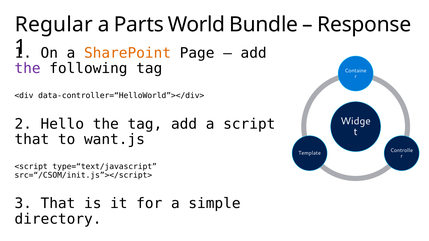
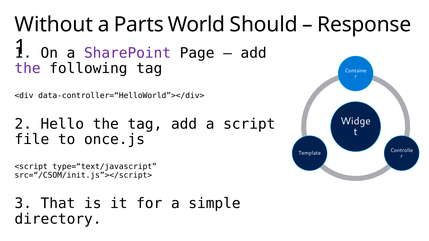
Regular: Regular -> Without (54, 25)
Bundle: Bundle -> Should (264, 25)
SharePoint colour: orange -> purple (128, 53)
that: that -> file (32, 140)
want.js: want.js -> once.js (114, 140)
